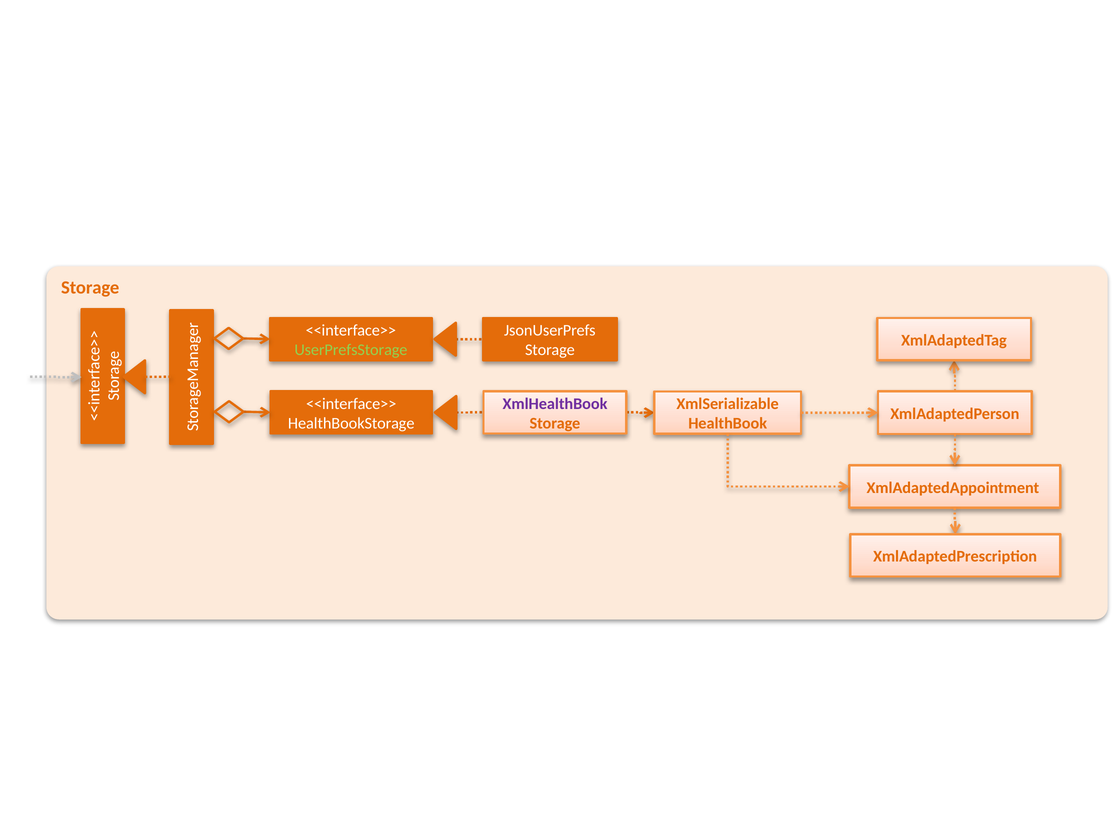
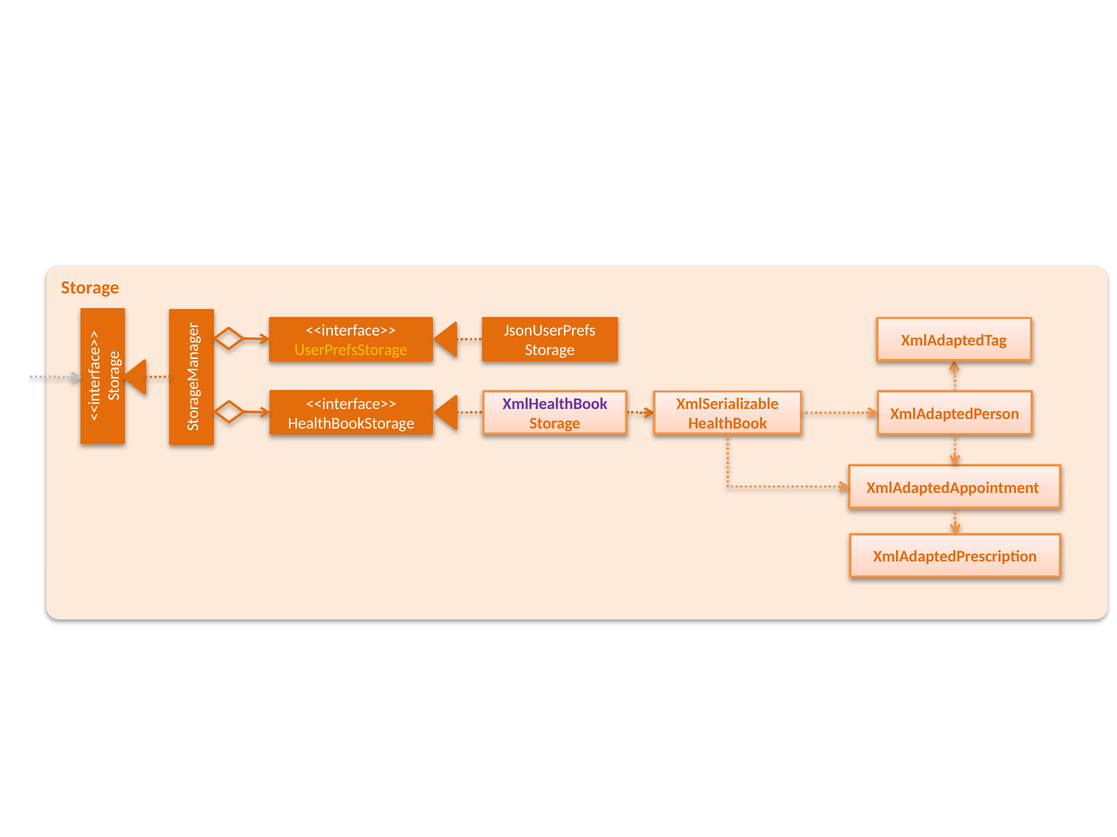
UserPrefsStorage colour: light green -> yellow (351, 350)
